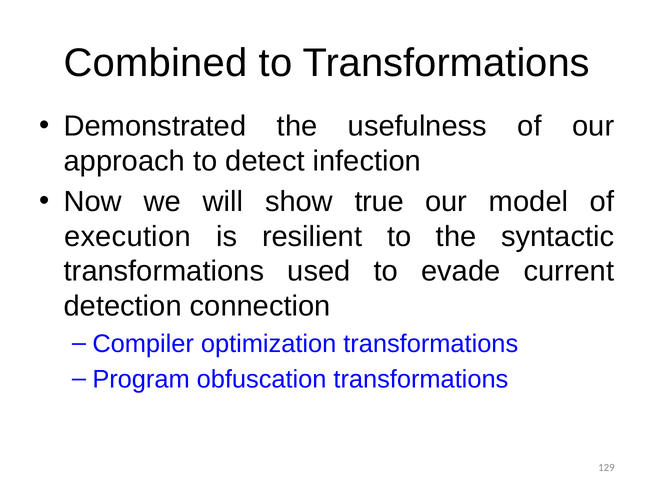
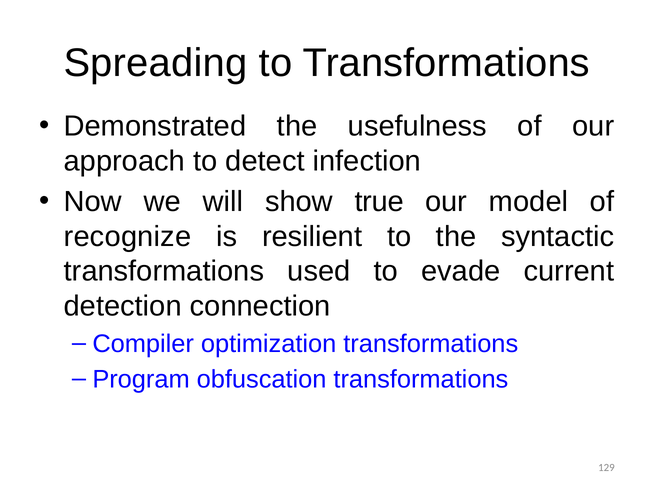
Combined: Combined -> Spreading (156, 63)
execution: execution -> recognize (128, 237)
